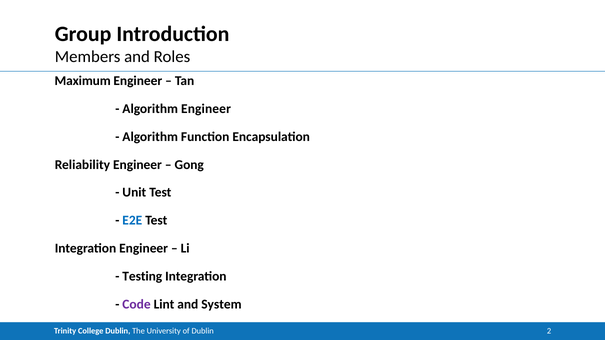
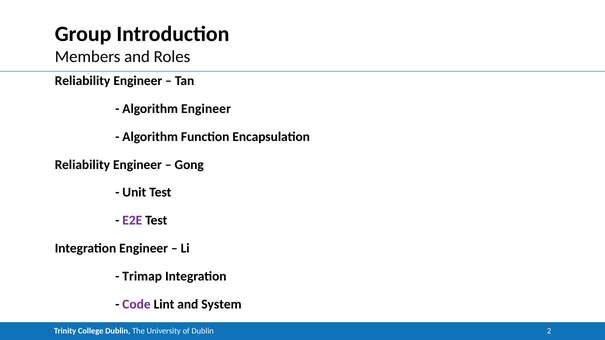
Maximum: Maximum -> Reliability (83, 81)
E2E colour: blue -> purple (132, 221)
Testing: Testing -> Trimap (142, 277)
